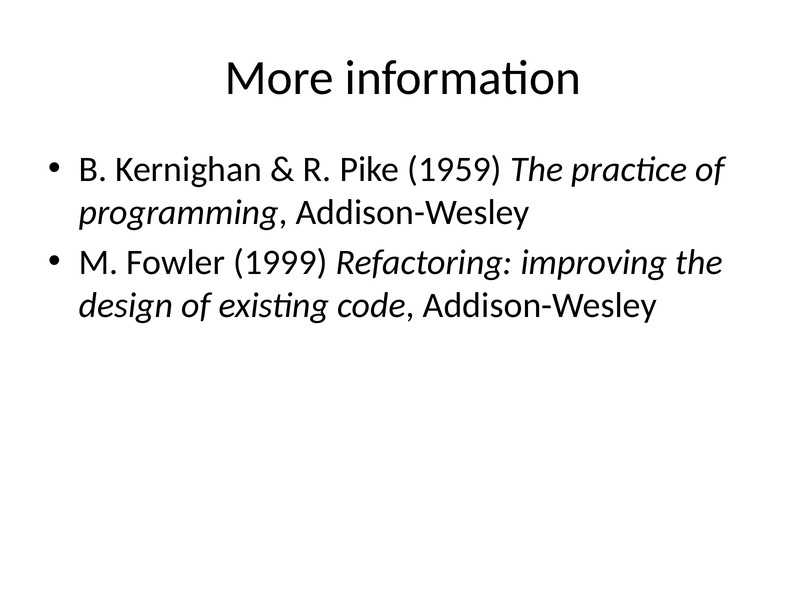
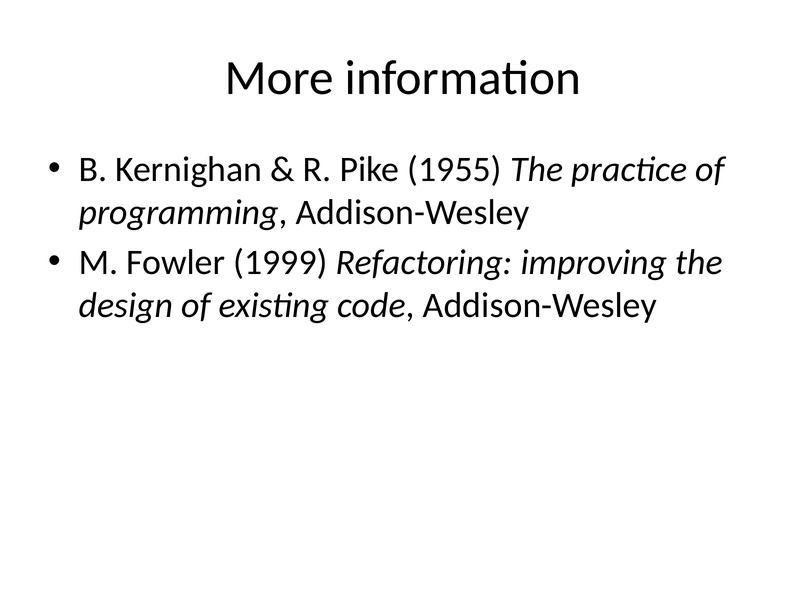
1959: 1959 -> 1955 (454, 169)
